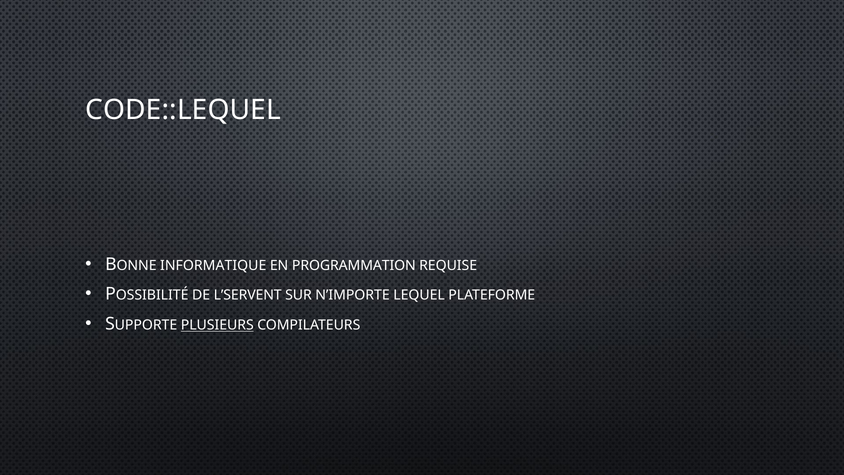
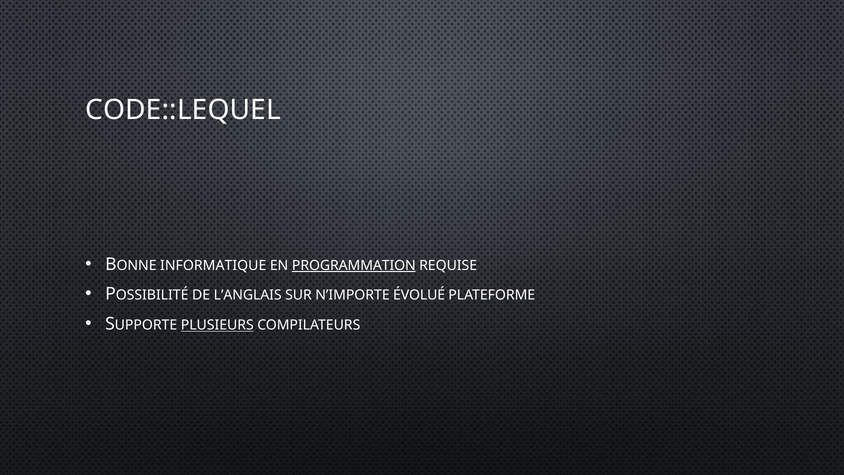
PROGRAMMATION underline: none -> present (354, 265)
L’SERVENT: L’SERVENT -> L’ANGLAIS (248, 295)
LEQUEL: LEQUEL -> ÉVOLUÉ (419, 295)
